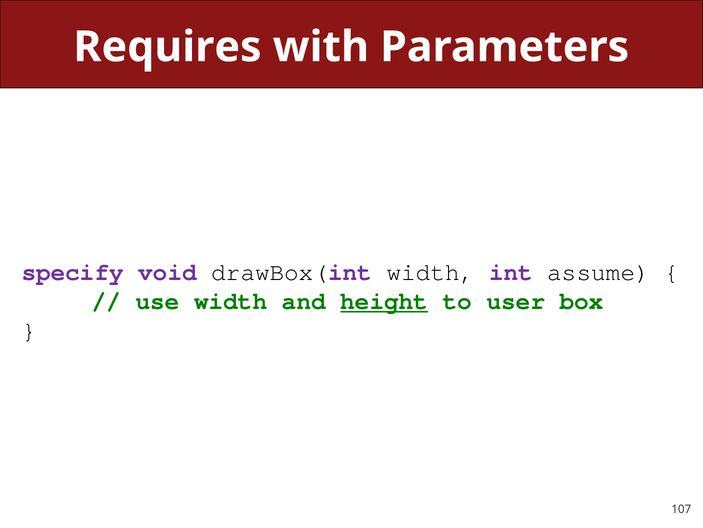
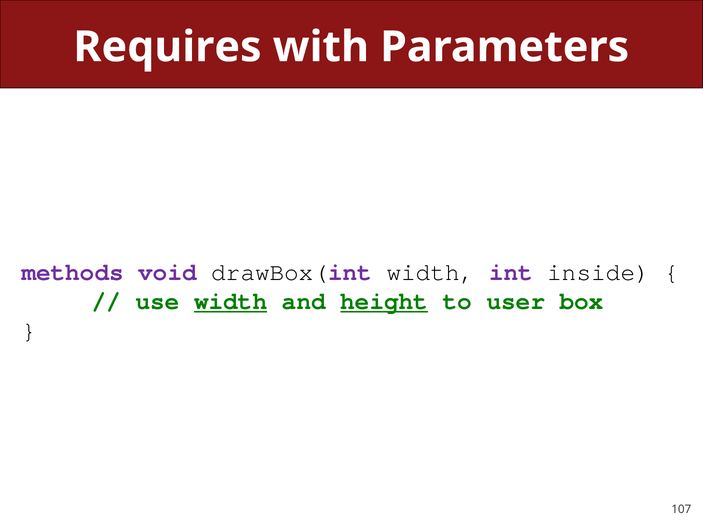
specify: specify -> methods (73, 272)
assume: assume -> inside (599, 272)
width underline: none -> present (231, 301)
